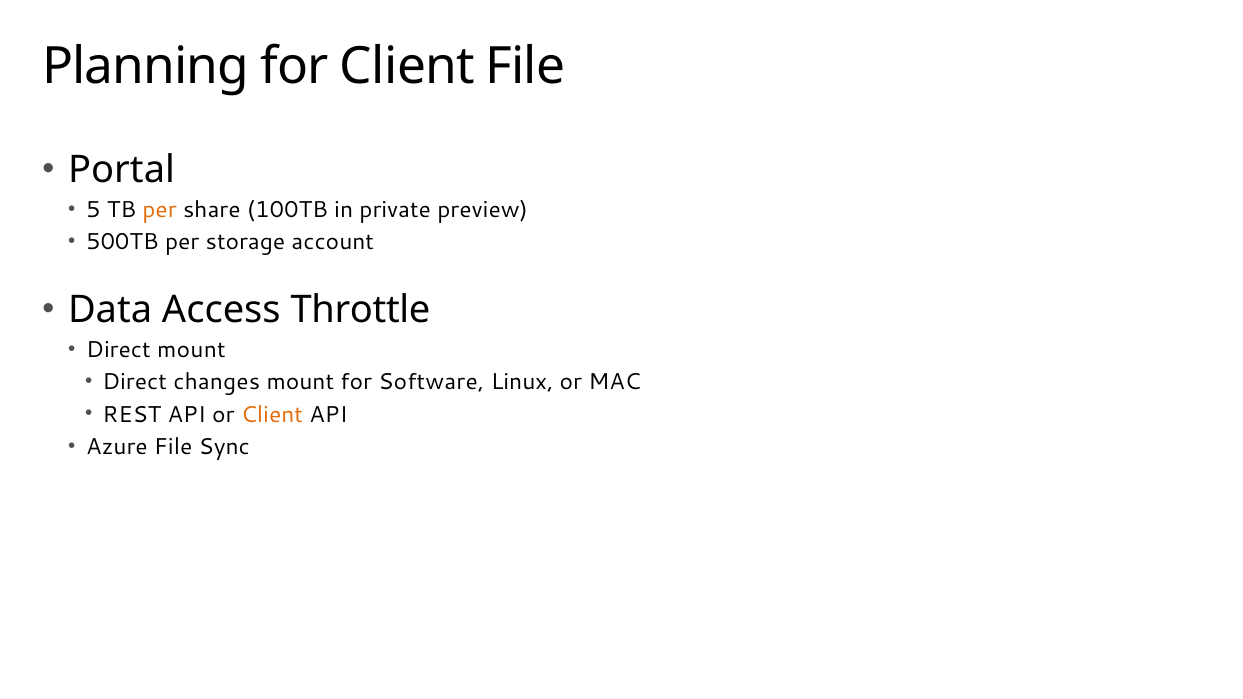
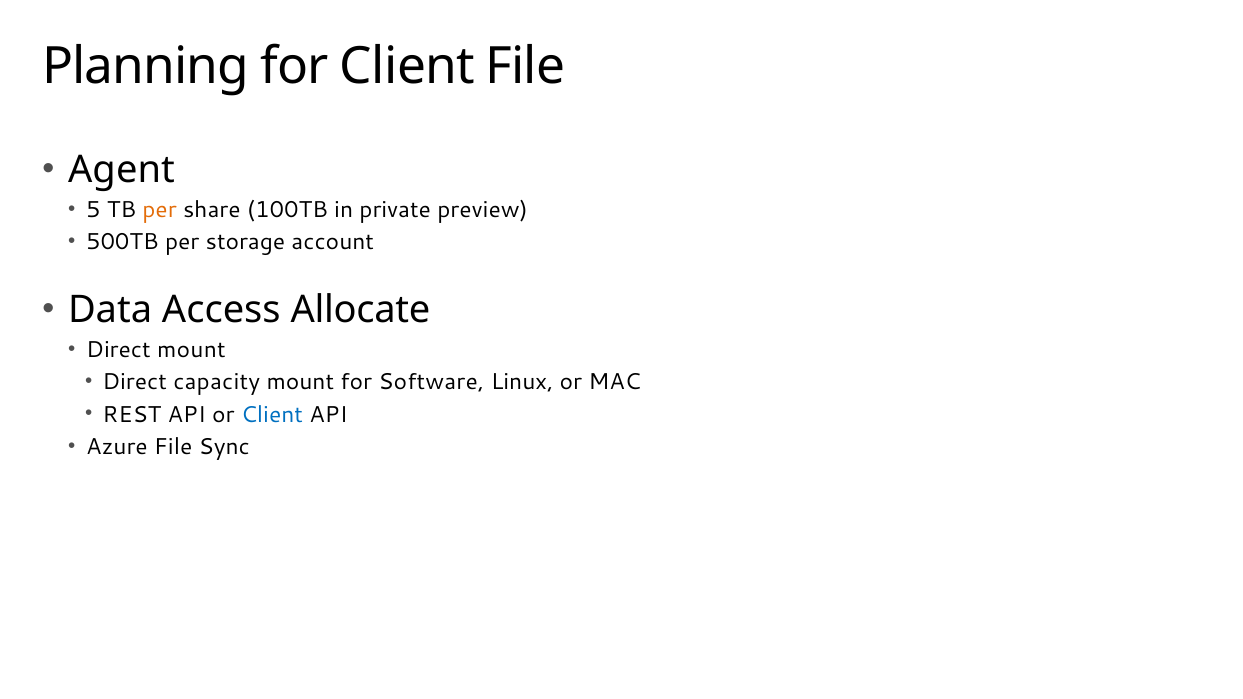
Portal: Portal -> Agent (122, 170)
Throttle: Throttle -> Allocate (360, 310)
changes: changes -> capacity (217, 383)
Client colour: orange -> blue (272, 415)
